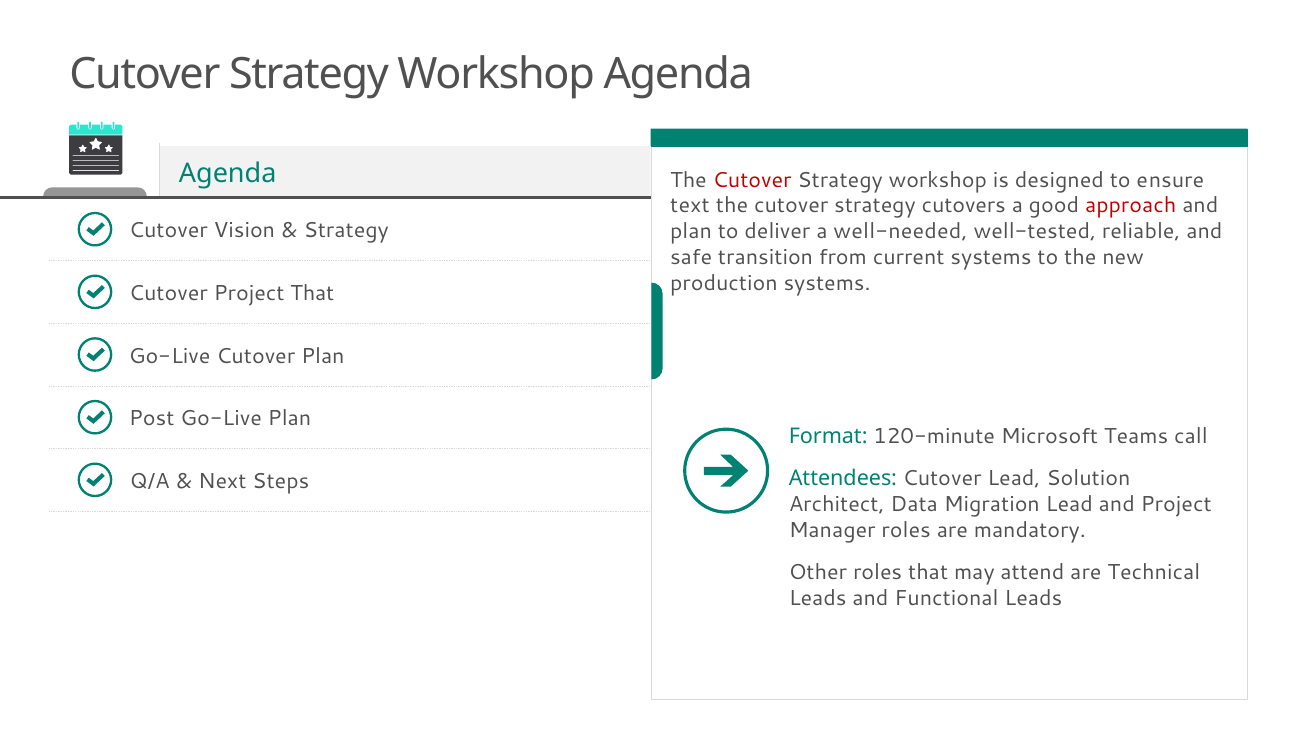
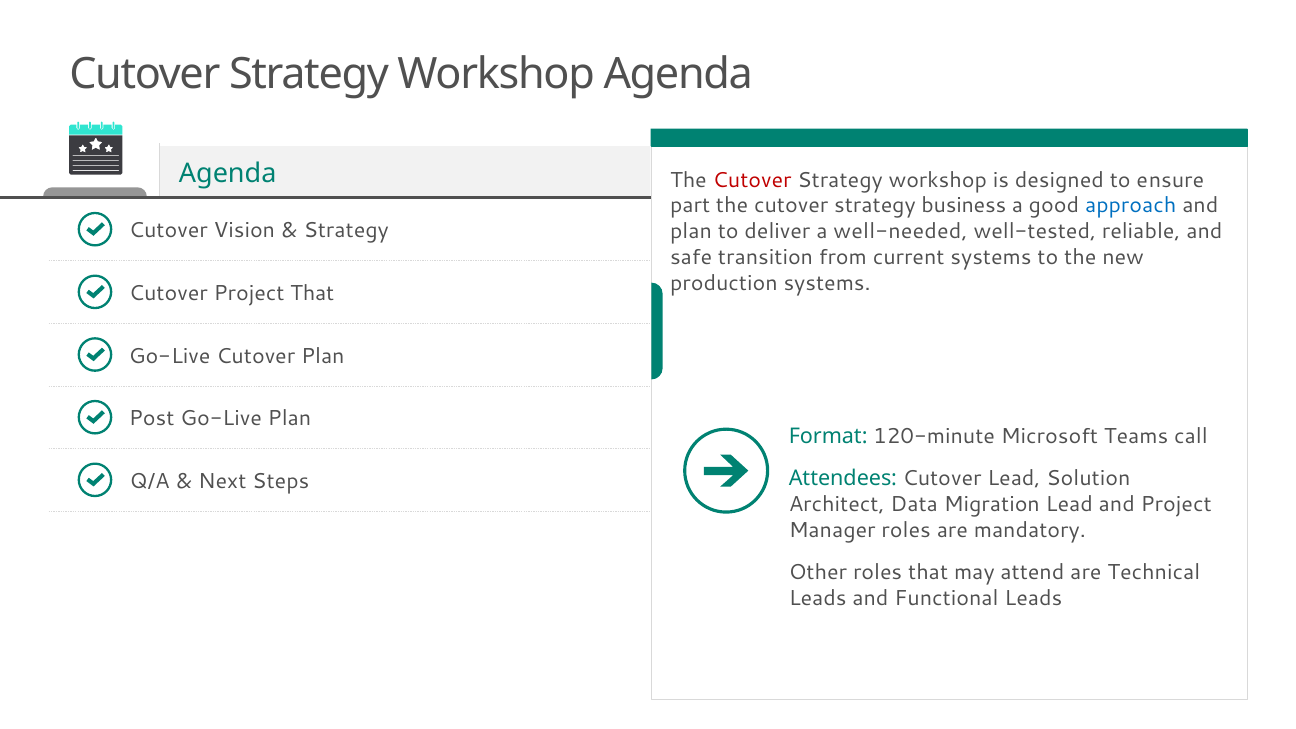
text: text -> part (690, 206)
cutovers: cutovers -> business (964, 206)
approach colour: red -> blue (1131, 206)
